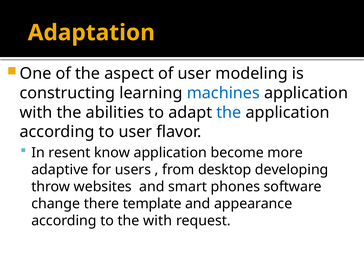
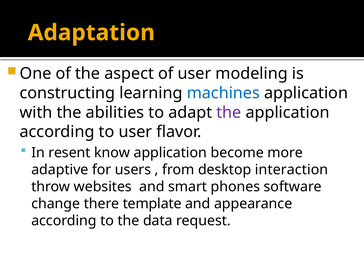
the colour: blue -> purple (229, 112)
developing: developing -> interaction (292, 170)
the with: with -> data (158, 221)
